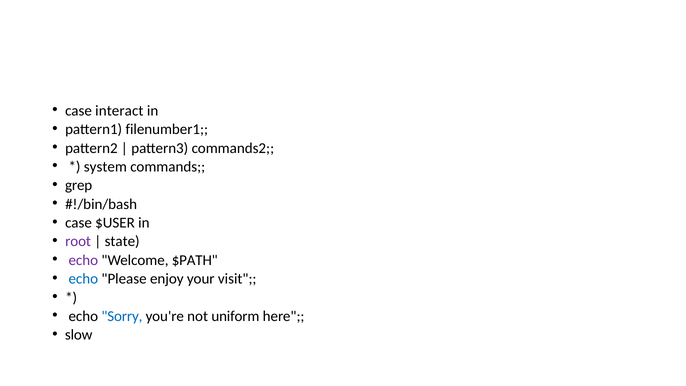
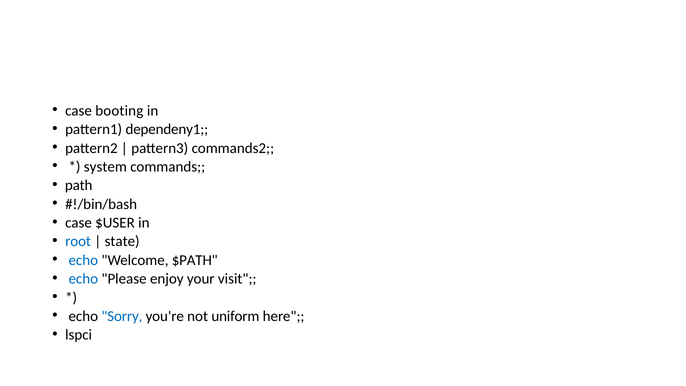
interact: interact -> booting (119, 111)
filenumber1: filenumber1 -> dependeny1 (167, 129)
grep: grep -> path (79, 185)
root colour: purple -> blue (78, 241)
echo colour: purple -> blue (83, 260)
slow: slow -> lspci (79, 335)
